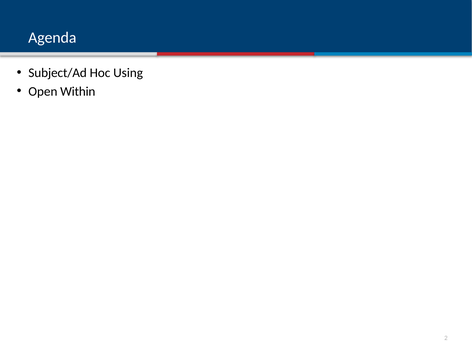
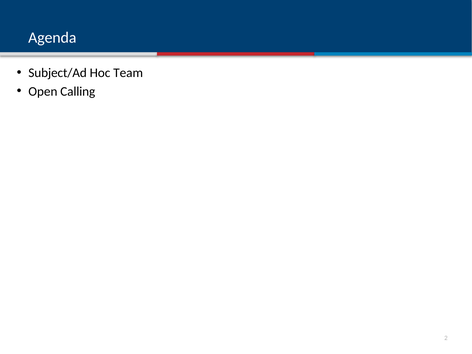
Using: Using -> Team (128, 73)
Within: Within -> Calling (78, 91)
